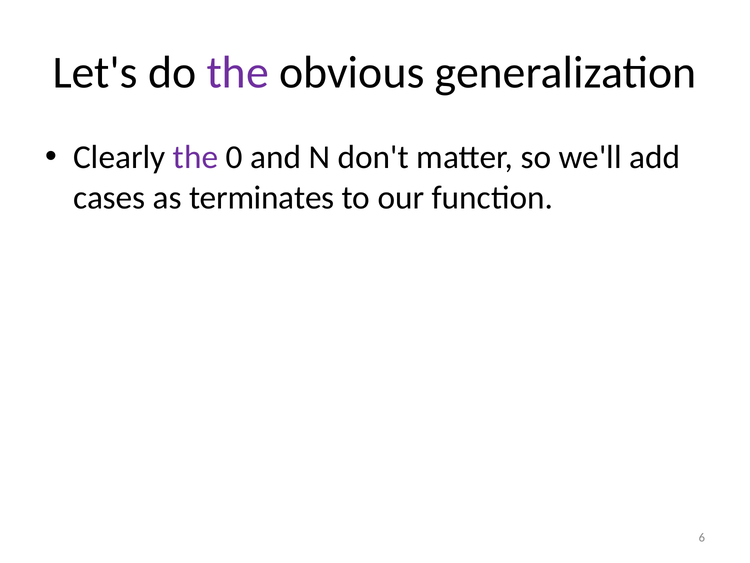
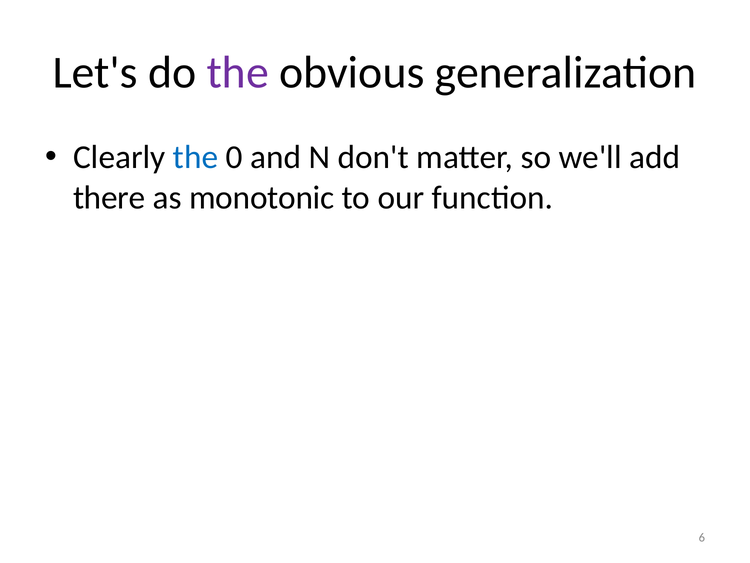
the colour: purple -> blue (196, 157)
cases: cases -> there (109, 197)
terminates: terminates -> monotonic (262, 197)
